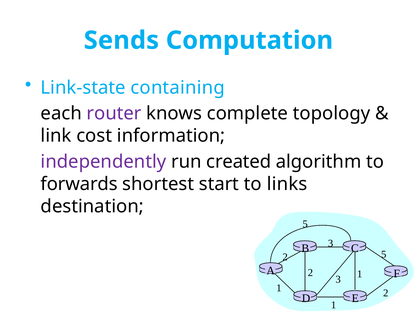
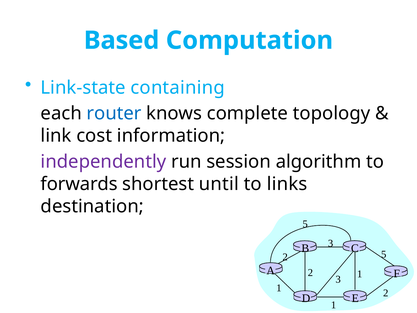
Sends: Sends -> Based (122, 40)
router colour: purple -> blue (114, 113)
created: created -> session (239, 162)
start: start -> until (219, 184)
